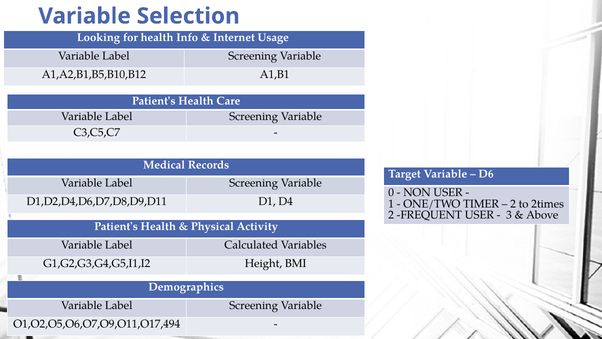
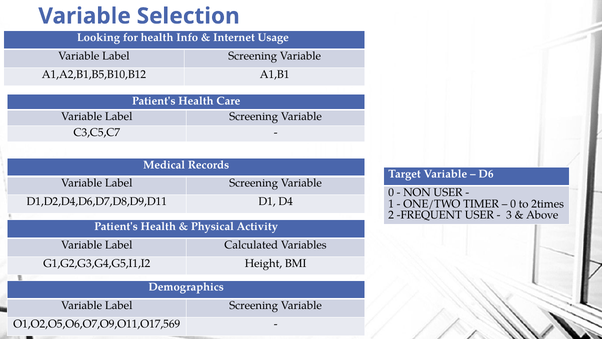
2: 2 -> 0 (513, 204)
O1,O2,O5,O6,O7,O9,O11,O17,494: O1,O2,O5,O6,O7,O9,O11,O17,494 -> O1,O2,O5,O6,O7,O9,O11,O17,569 (97, 324)
